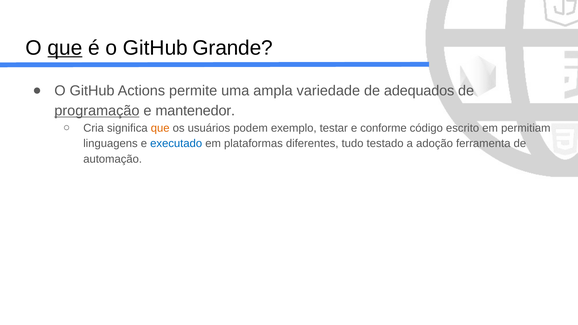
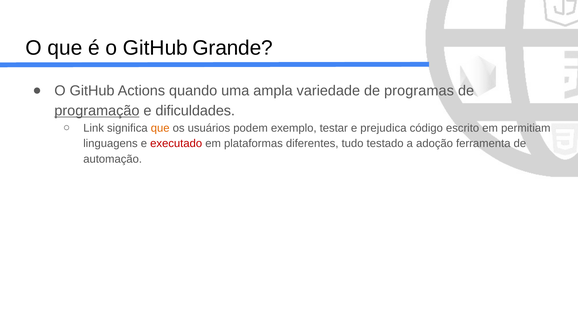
que underline: present -> none (65, 48)
permite: permite -> quando (193, 91)
adequados: adequados -> programas (419, 91)
mantenedor: mantenedor -> dificuldades (195, 111)
Cria: Cria -> Link (94, 128)
conforme: conforme -> prejudica (383, 128)
executado colour: blue -> red (176, 144)
